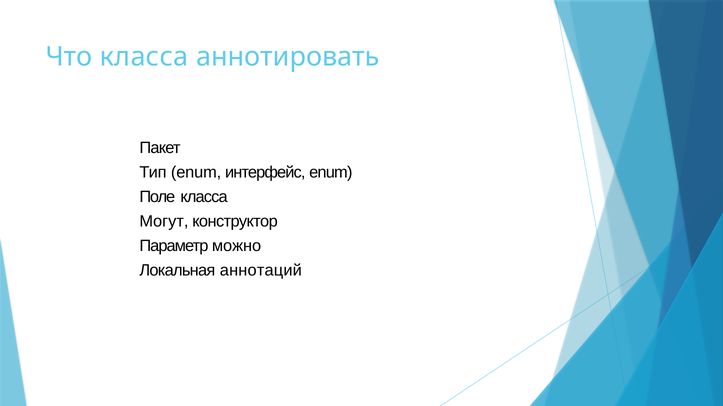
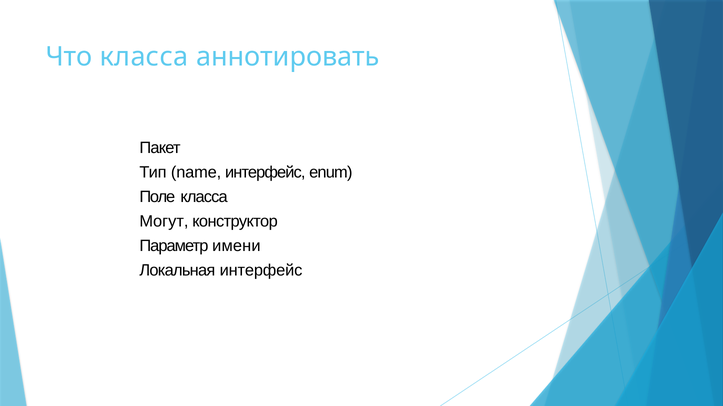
Тип enum: enum -> name (196, 172)
можно: можно -> имени (236, 246)
Локальная аннотаций: аннотаций -> интерфейс (261, 271)
